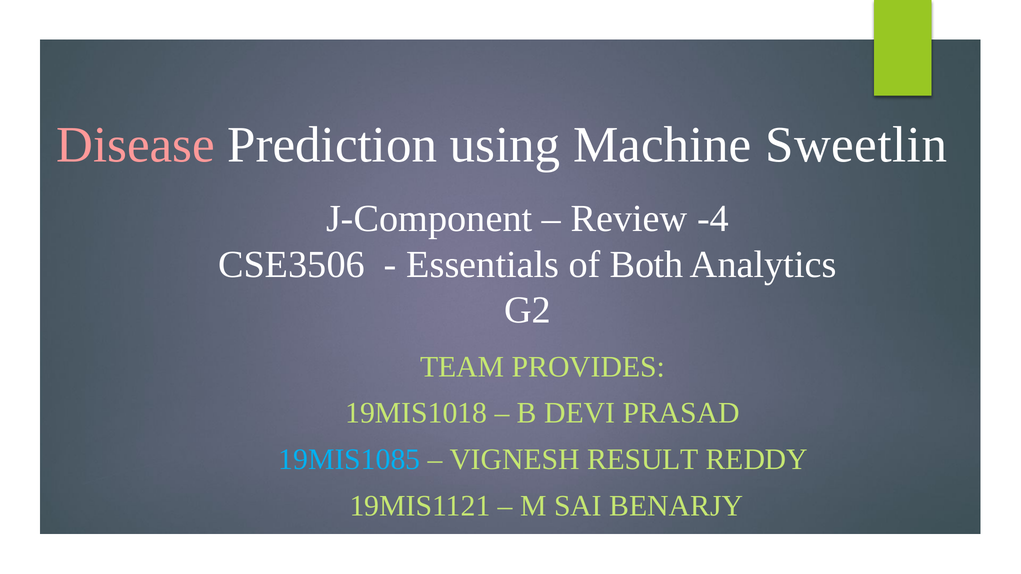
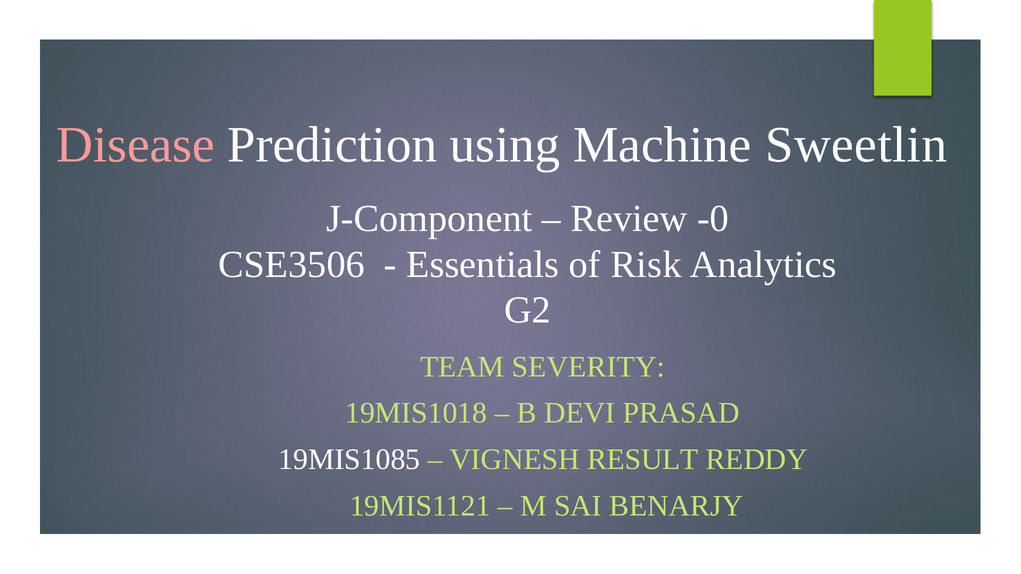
-4: -4 -> -0 (713, 219)
Both: Both -> Risk (646, 265)
PROVIDES: PROVIDES -> SEVERITY (588, 367)
19MIS1085 colour: light blue -> white (349, 460)
